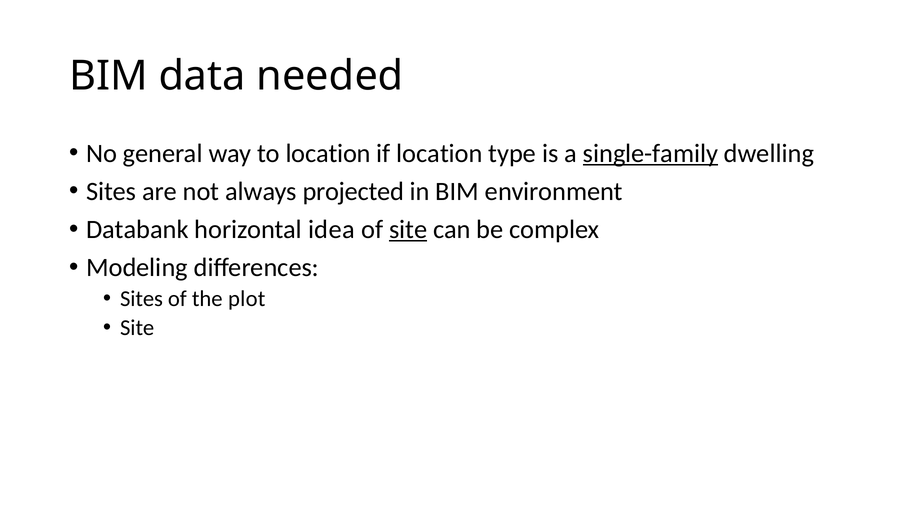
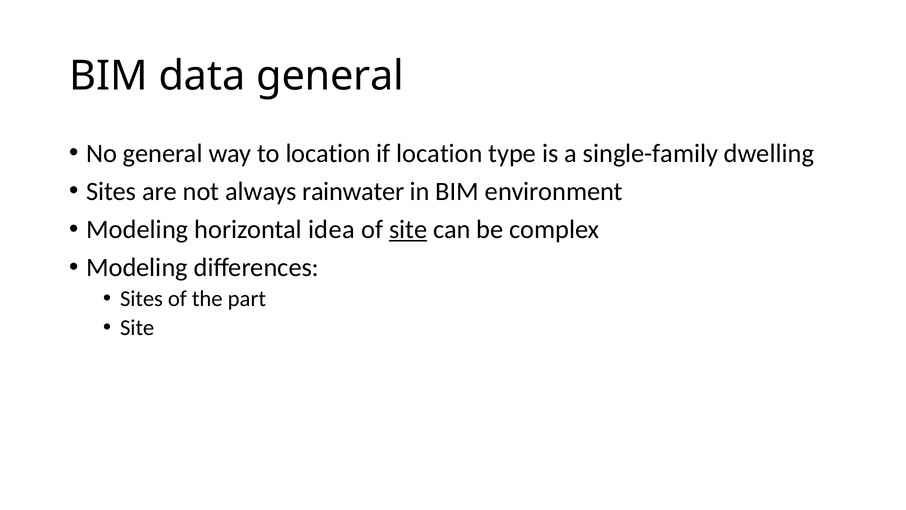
data needed: needed -> general (330, 76)
single-family underline: present -> none (650, 153)
projected: projected -> rainwater (353, 191)
Databank: Databank -> Modeling (137, 229)
plot: plot -> part (247, 298)
